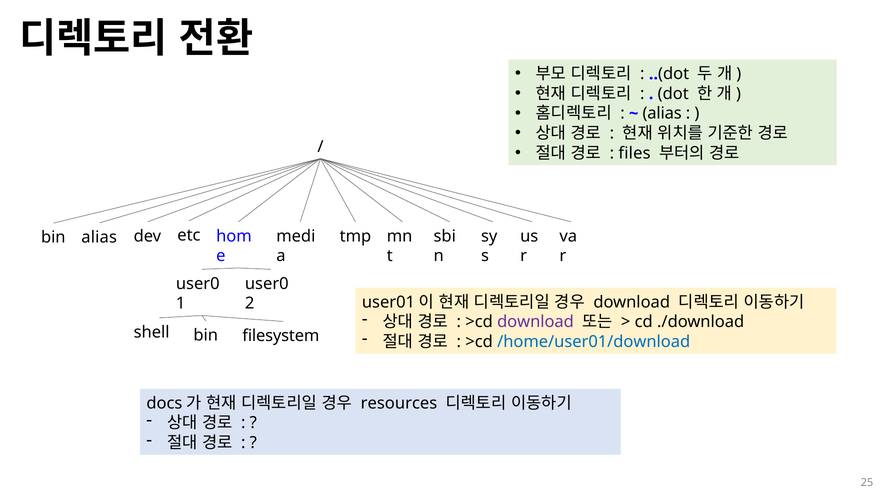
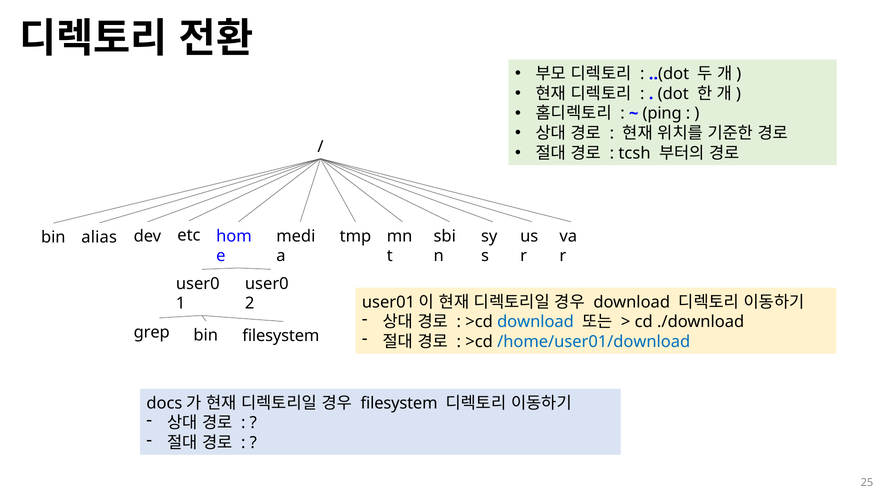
alias: alias -> ping (662, 113)
files: files -> tcsh (635, 153)
download colour: purple -> blue (535, 322)
shell: shell -> grep (152, 332)
resources: resources -> filesystem (399, 403)
